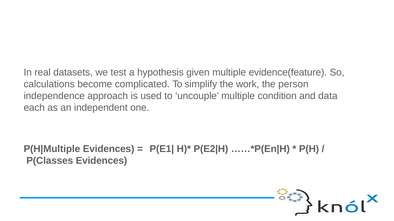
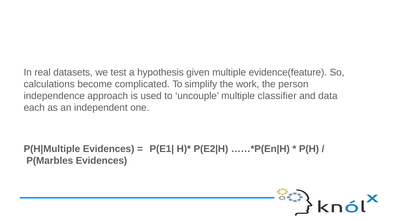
condition: condition -> classifier (277, 96)
P(Classes: P(Classes -> P(Marbles (50, 161)
